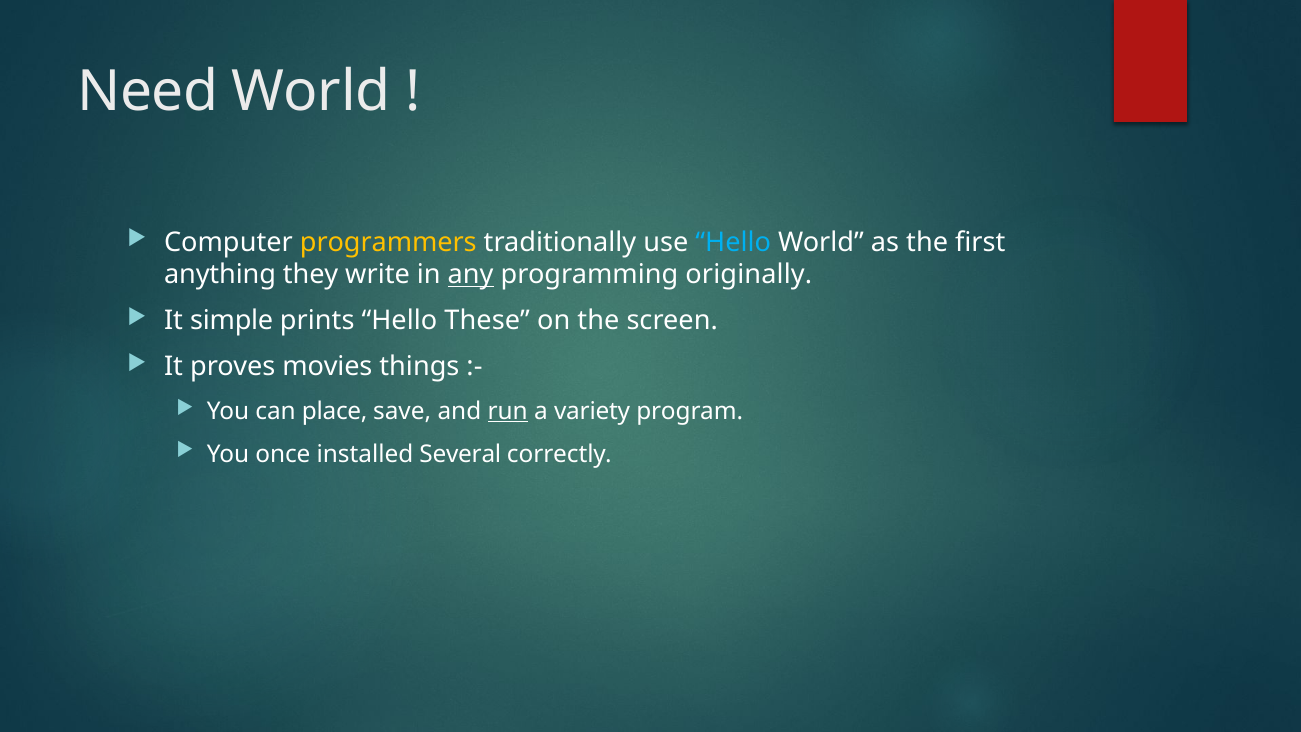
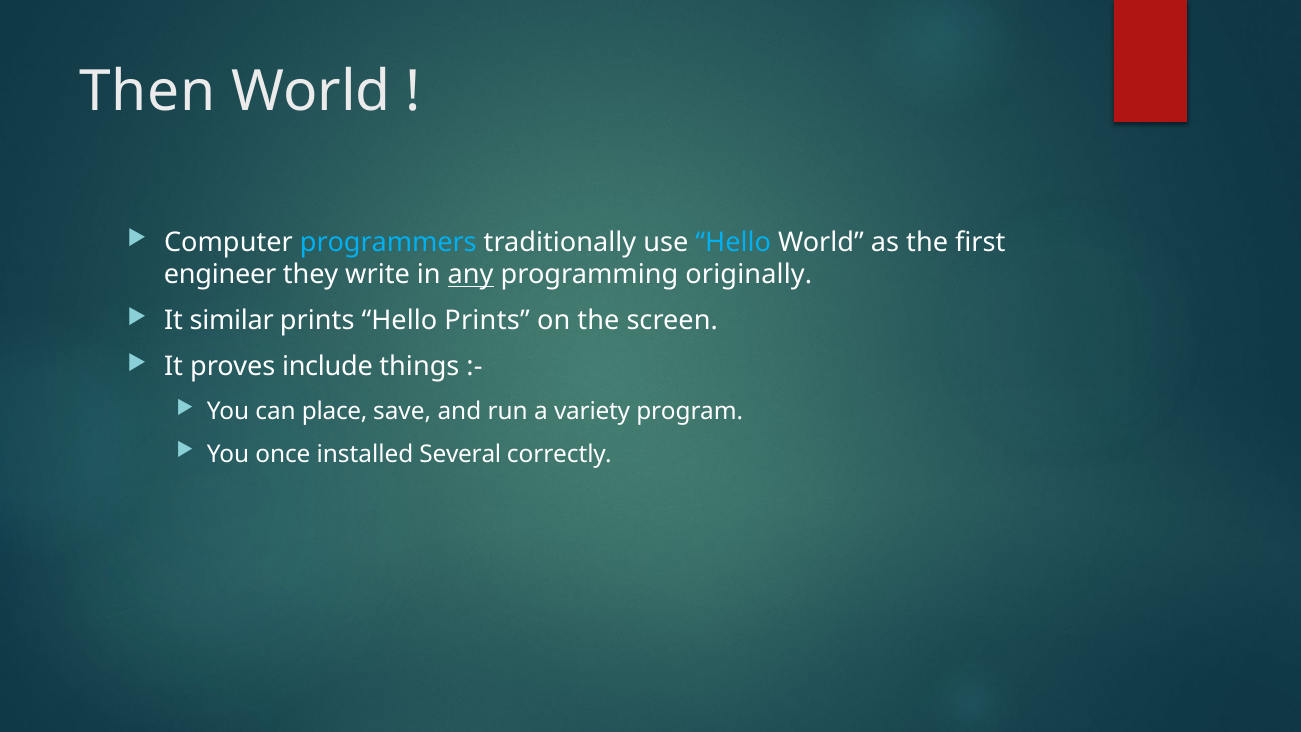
Need: Need -> Then (147, 91)
programmers colour: yellow -> light blue (388, 242)
anything: anything -> engineer (220, 275)
simple: simple -> similar (232, 321)
Hello These: These -> Prints (487, 321)
movies: movies -> include (327, 367)
run underline: present -> none (508, 411)
